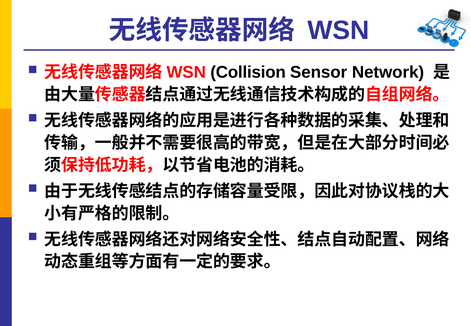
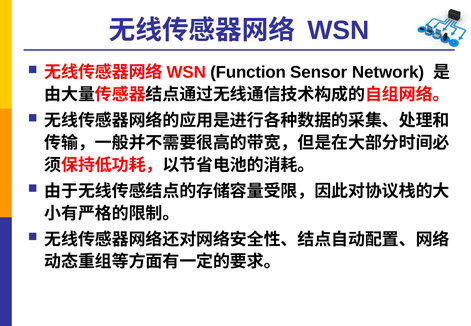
Collision: Collision -> Function (248, 72)
